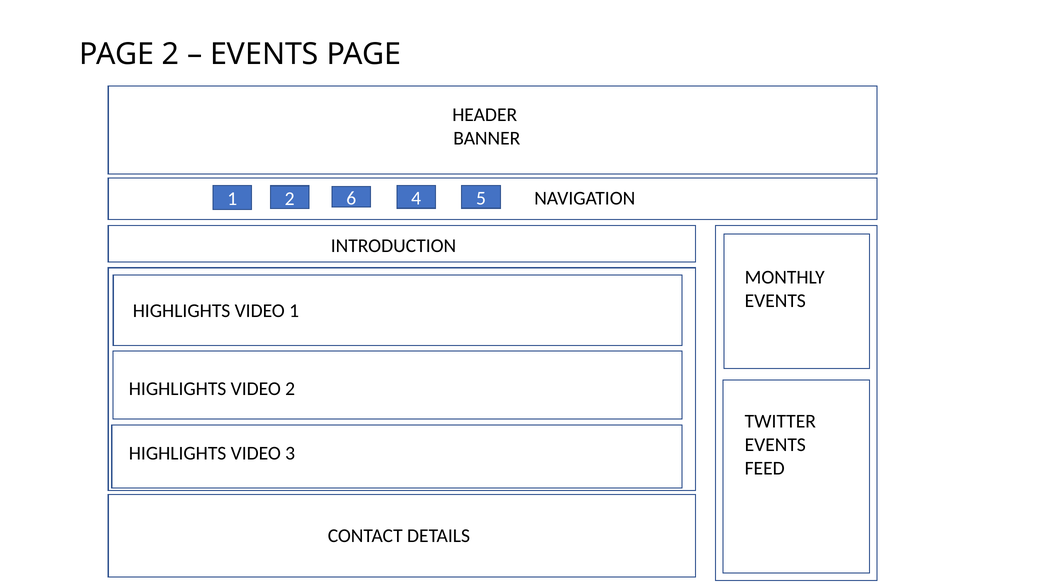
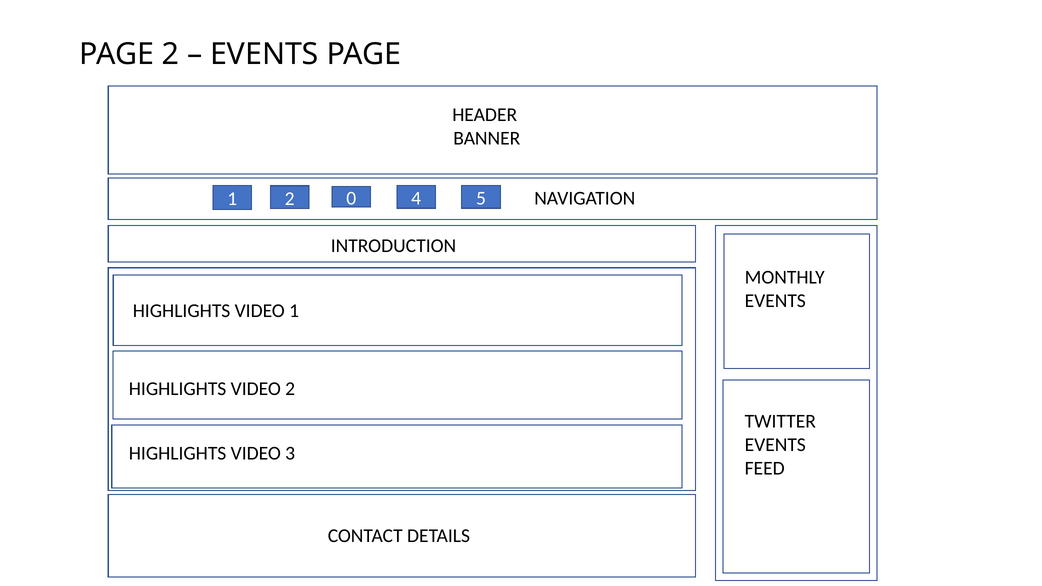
6: 6 -> 0 (351, 198)
